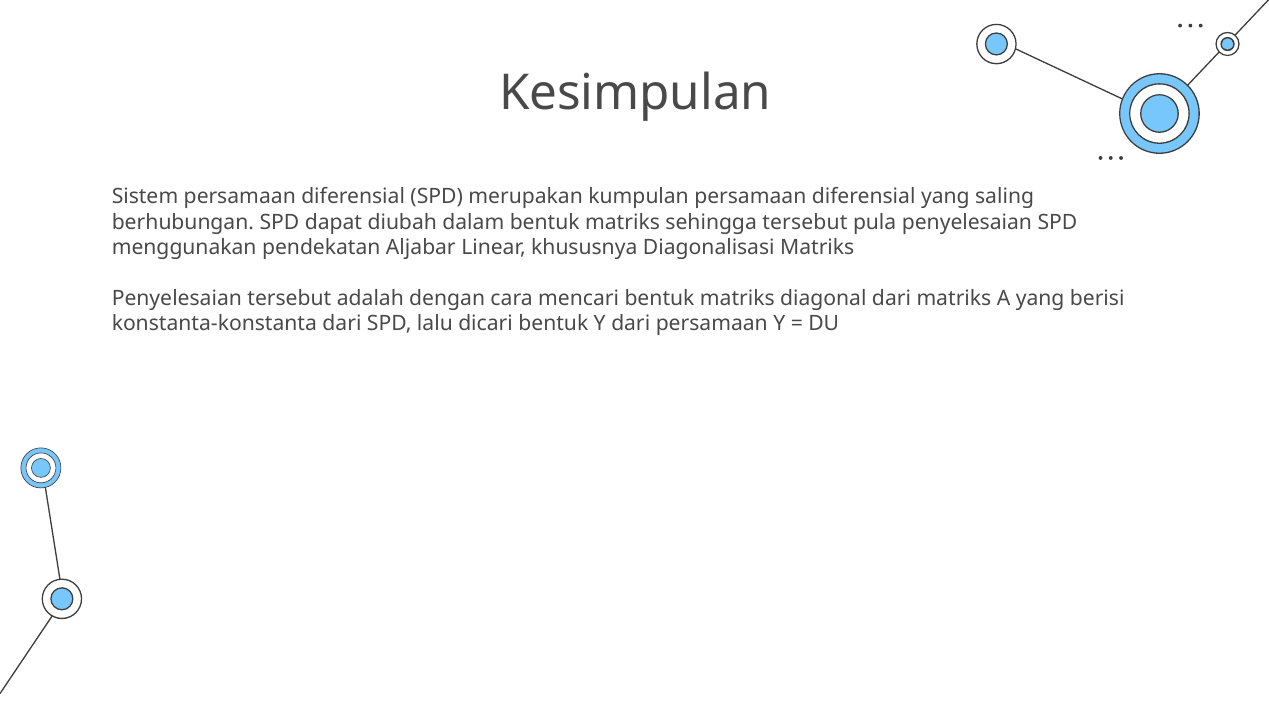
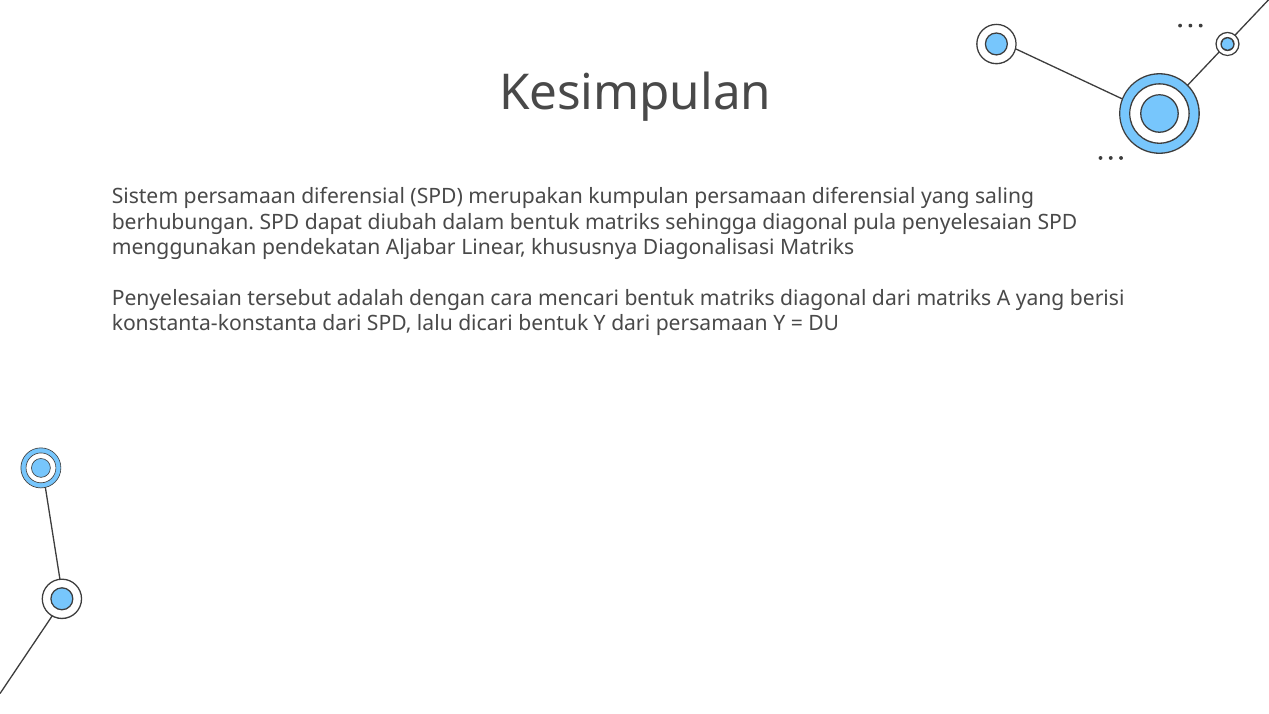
sehingga tersebut: tersebut -> diagonal (805, 222)
